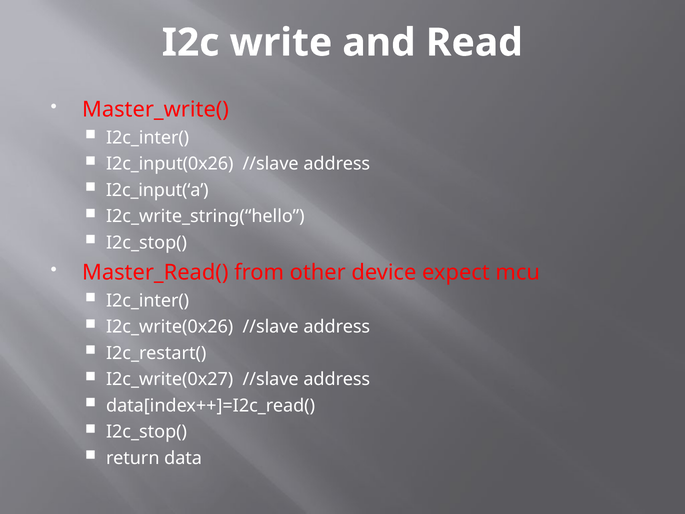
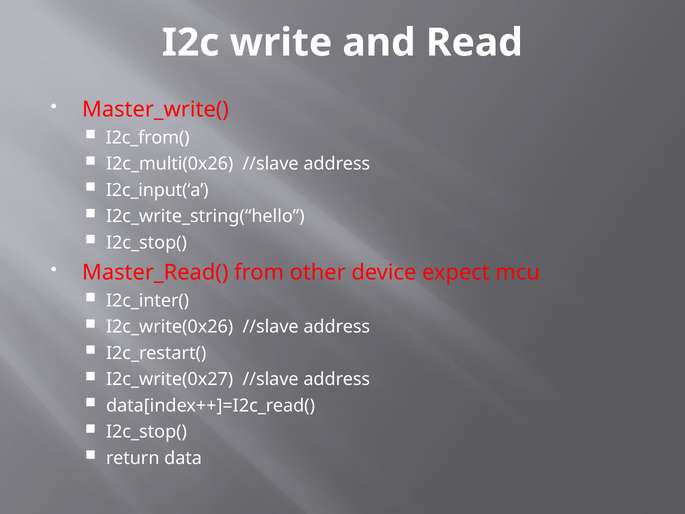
I2c_inter(: I2c_inter( -> I2c_from( (148, 138)
I2c_input(0x26: I2c_input(0x26 -> I2c_multi(0x26 (170, 164)
